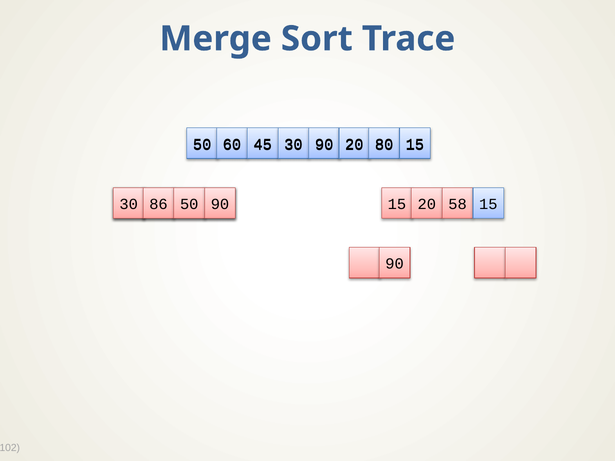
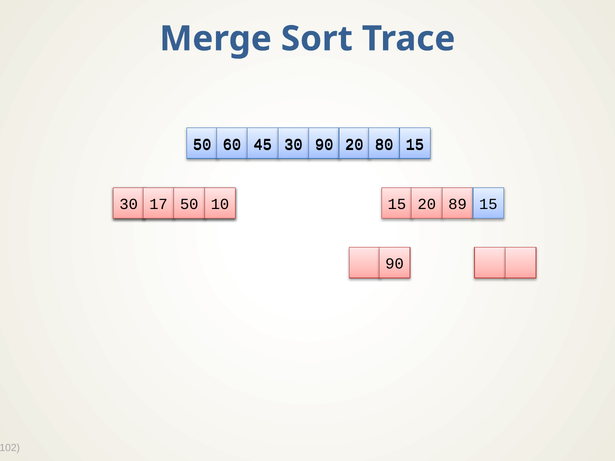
86: 86 -> 17 (158, 204)
50 90: 90 -> 10 (220, 204)
58: 58 -> 89 (458, 204)
